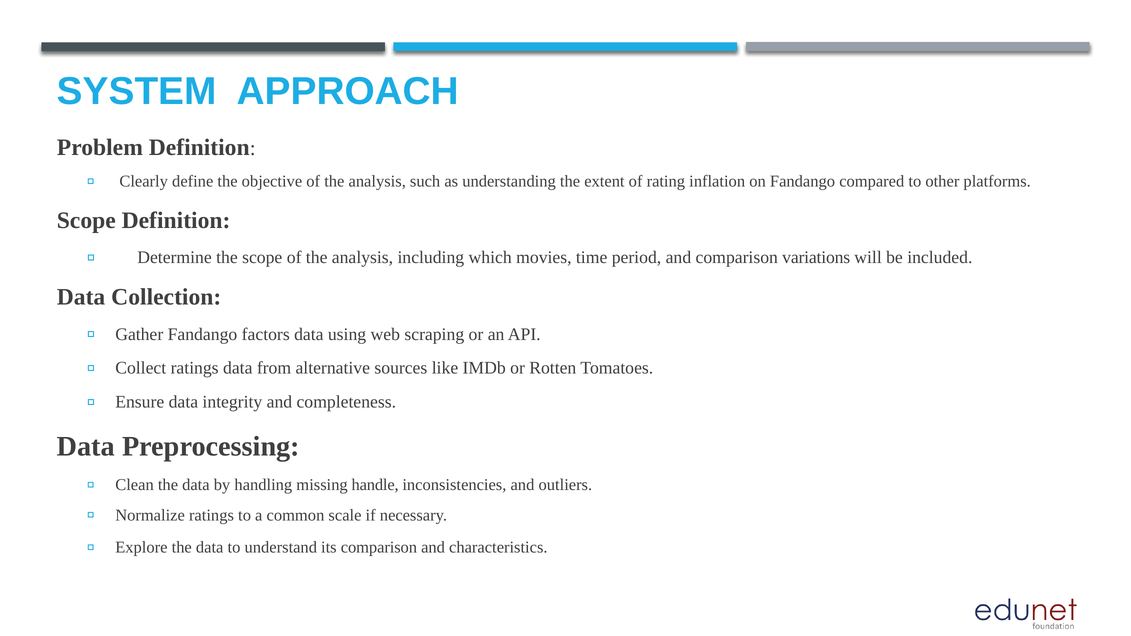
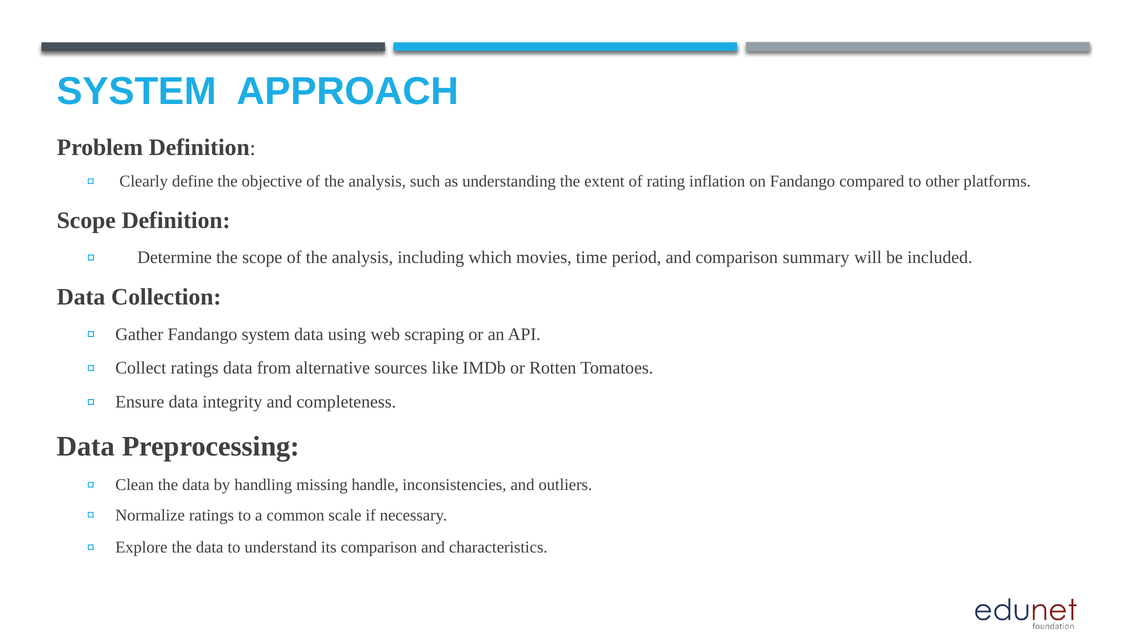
variations: variations -> summary (816, 257)
Fandango factors: factors -> system (266, 334)
